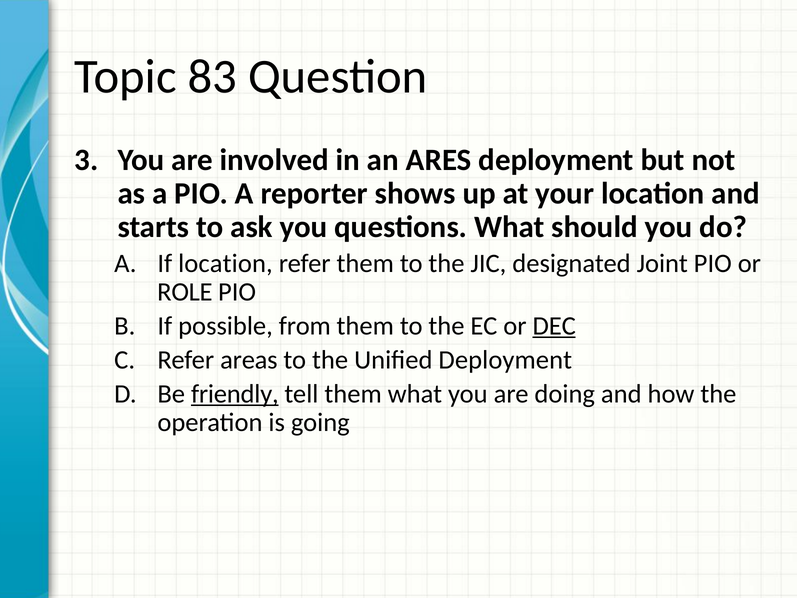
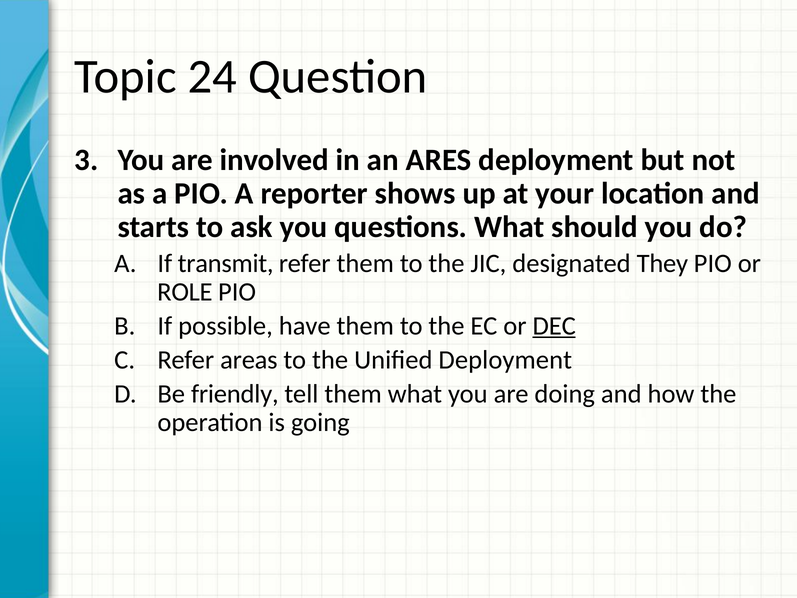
83: 83 -> 24 (212, 77)
If location: location -> transmit (226, 263)
Joint: Joint -> They (662, 263)
from: from -> have (305, 326)
friendly underline: present -> none (235, 394)
